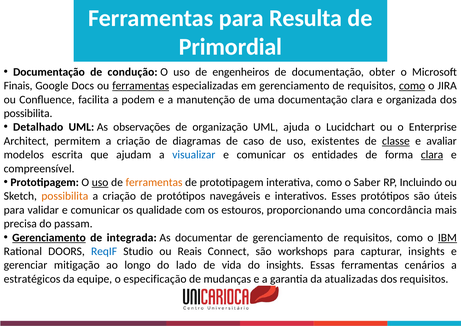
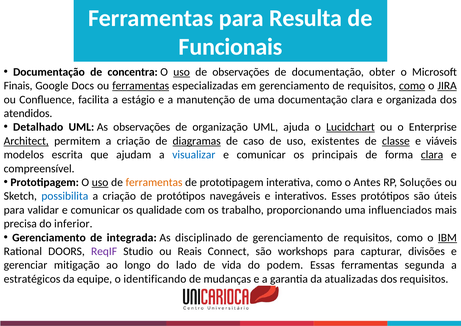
Primordial: Primordial -> Funcionais (231, 47)
condução: condução -> concentra (133, 72)
uso underline: none -> present (182, 72)
de engenheiros: engenheiros -> observações (241, 72)
JIRA underline: none -> present (447, 86)
podem: podem -> estágio (138, 100)
possibilita: possibilita -> atendidos (28, 113)
Lucidchart underline: none -> present (350, 127)
Architect underline: none -> present (26, 141)
diagramas underline: none -> present (197, 141)
avaliar: avaliar -> viáveis (442, 141)
entidades: entidades -> principais (335, 155)
Saber: Saber -> Antes (367, 182)
Incluindo: Incluindo -> Soluções (421, 182)
possibilita colour: orange -> blue (65, 196)
estouros: estouros -> trabalho (243, 210)
concordância: concordância -> influenciados (400, 210)
passam: passam -> inferior (73, 224)
Gerenciamento underline: present -> none (49, 238)
documentar: documentar -> disciplinado (203, 238)
ReqIF colour: blue -> purple (104, 251)
capturar insights: insights -> divisões (427, 251)
do insights: insights -> podem (285, 265)
cenários: cenários -> segunda (425, 265)
especificação: especificação -> identificando (155, 279)
